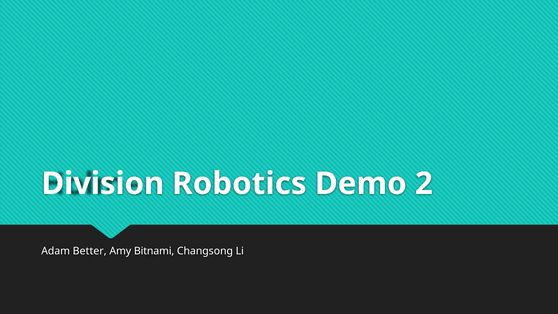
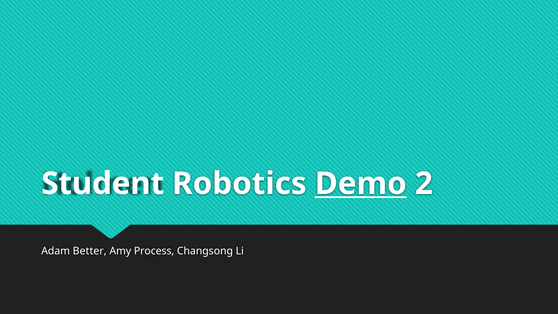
Division: Division -> Student (103, 184)
Demo underline: none -> present (361, 184)
Bitnami: Bitnami -> Process (154, 251)
